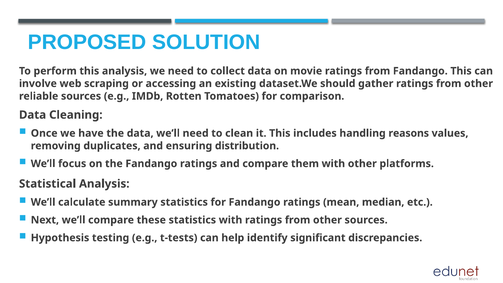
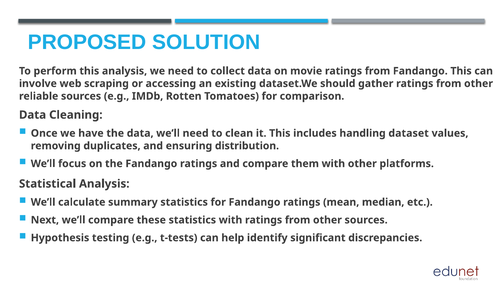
reasons: reasons -> dataset (409, 133)
